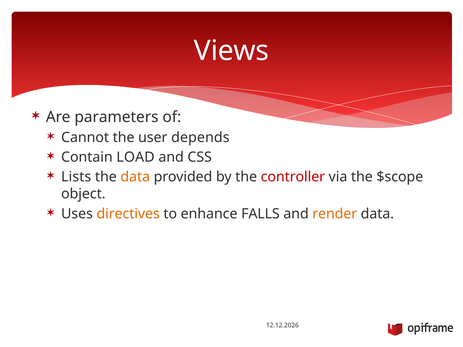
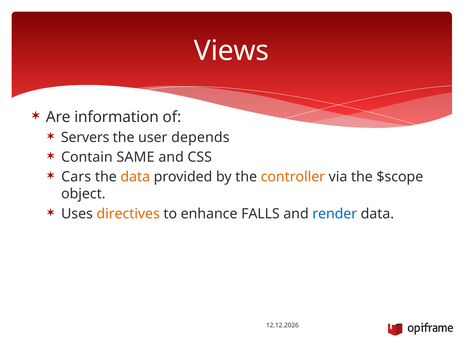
parameters: parameters -> information (117, 117)
Cannot: Cannot -> Servers (85, 137)
LOAD: LOAD -> SAME (136, 157)
Lists: Lists -> Cars (76, 177)
controller colour: red -> orange (293, 177)
render colour: orange -> blue (335, 214)
